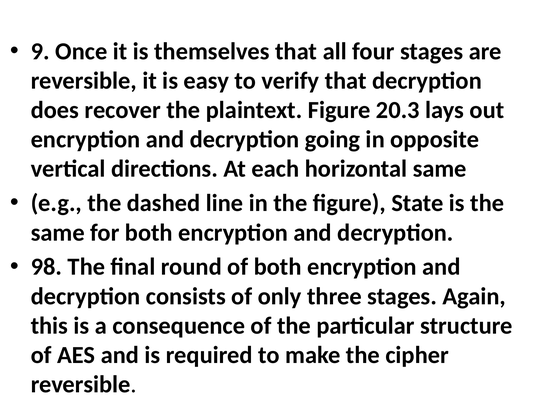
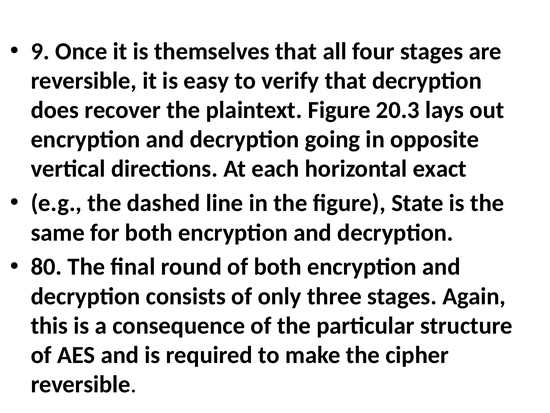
horizontal same: same -> exact (440, 169)
98: 98 -> 80 (46, 267)
